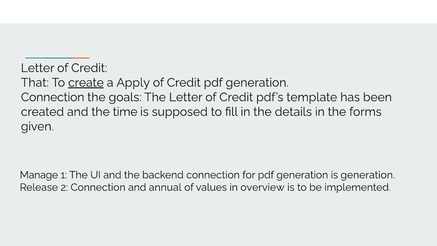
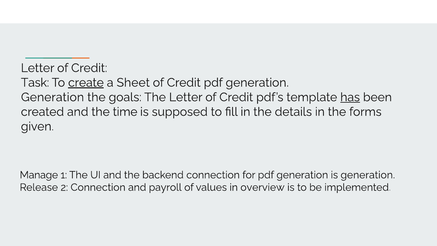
That: That -> Task (35, 83)
Apply: Apply -> Sheet (133, 83)
Connection: Connection -> Generation (52, 97)
has underline: none -> present (350, 97)
annual: annual -> payroll (165, 187)
